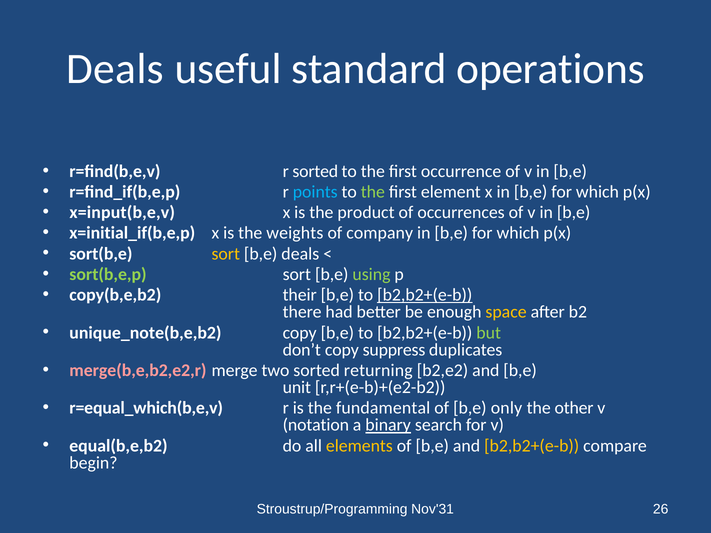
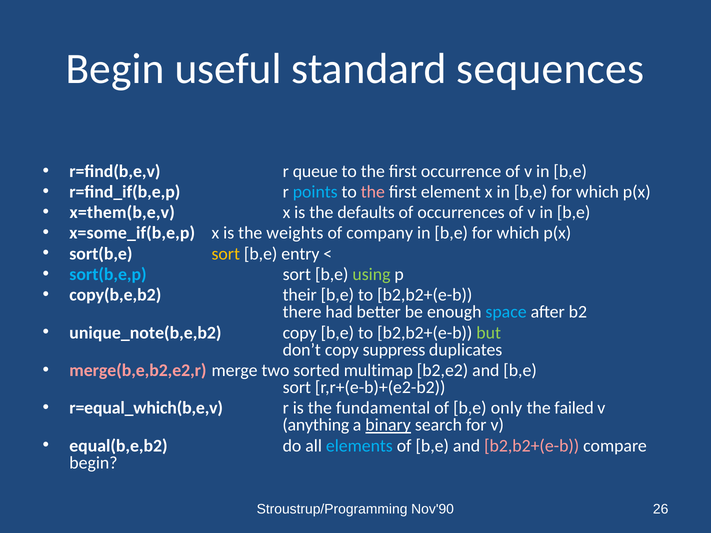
Deals: Deals -> Begin (115, 69)
operations: operations -> sequences (550, 69)
r sorted: sorted -> queue (315, 171)
the colour: light green -> pink (373, 192)
x=input(b,e,v: x=input(b,e,v -> x=them(b,e,v (122, 213)
product: product -> defaults (366, 213)
x=initial_if(b,e,p: x=initial_if(b,e,p -> x=some_if(b,e,p (132, 233)
b,e deals: deals -> entry (300, 254)
sort(b,e,p colour: light green -> light blue (108, 274)
b2,b2+(e-b underline: present -> none (425, 295)
space colour: yellow -> light blue (506, 312)
returning: returning -> multimap (378, 371)
unit: unit -> sort (297, 388)
other: other -> failed (574, 408)
notation: notation -> anything (316, 425)
elements colour: yellow -> light blue (359, 446)
b2,b2+(e-b colour: yellow -> pink (532, 446)
Nov'31: Nov'31 -> Nov'90 (433, 509)
